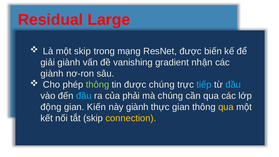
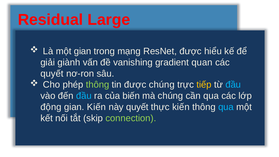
một skip: skip -> gian (83, 51)
biến: biến -> hiểu (213, 51)
nhận: nhận -> quan (202, 62)
giành: giành -> quyết (52, 74)
tiếp colour: light blue -> yellow (204, 85)
phải: phải -> biến (131, 96)
này giành: giành -> quyết (137, 107)
thực gian: gian -> kiến (181, 107)
qua colour: yellow -> light blue (226, 107)
connection colour: yellow -> light green (131, 118)
